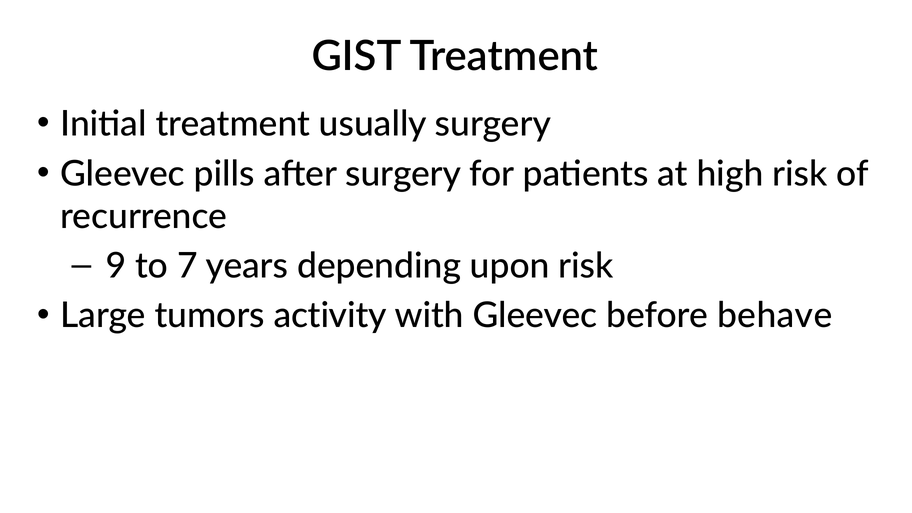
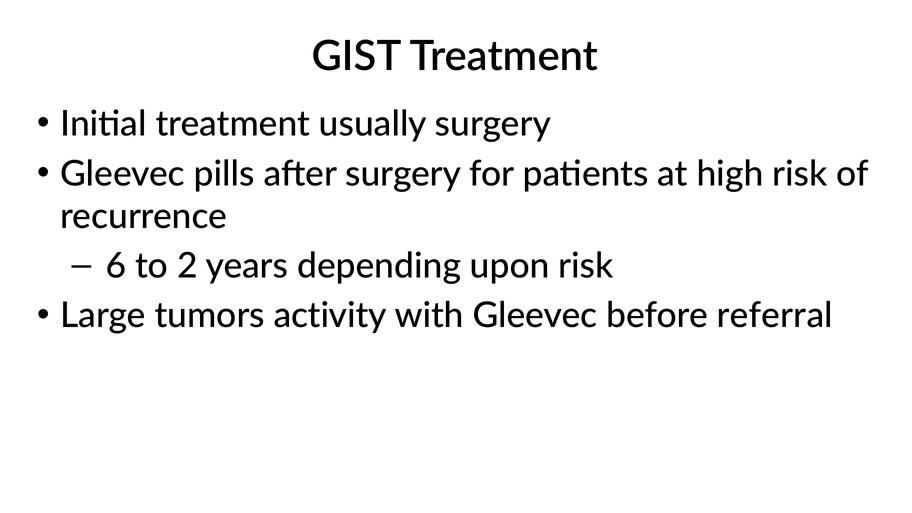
9: 9 -> 6 (116, 266)
7: 7 -> 2 (187, 266)
behave: behave -> referral (775, 316)
